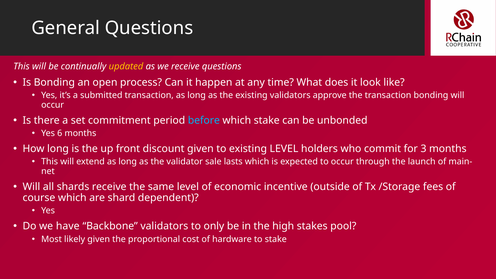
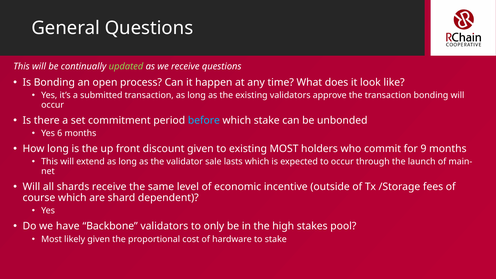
updated colour: yellow -> light green (126, 67)
existing LEVEL: LEVEL -> MOST (284, 149)
3: 3 -> 9 (423, 149)
